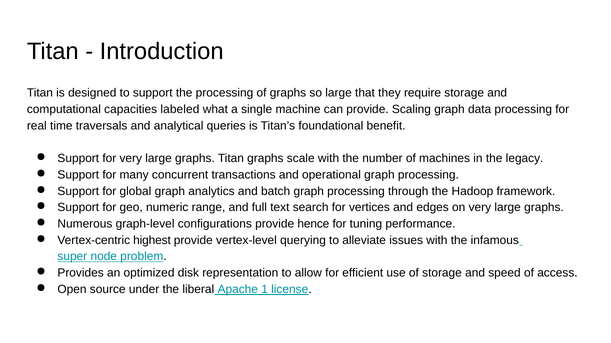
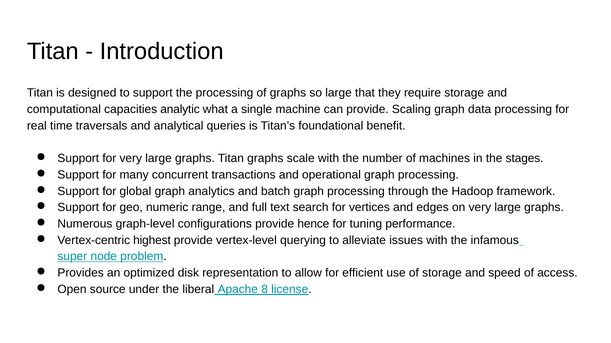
labeled: labeled -> analytic (180, 110)
legacy: legacy -> stages (525, 159)
1: 1 -> 8 (265, 290)
